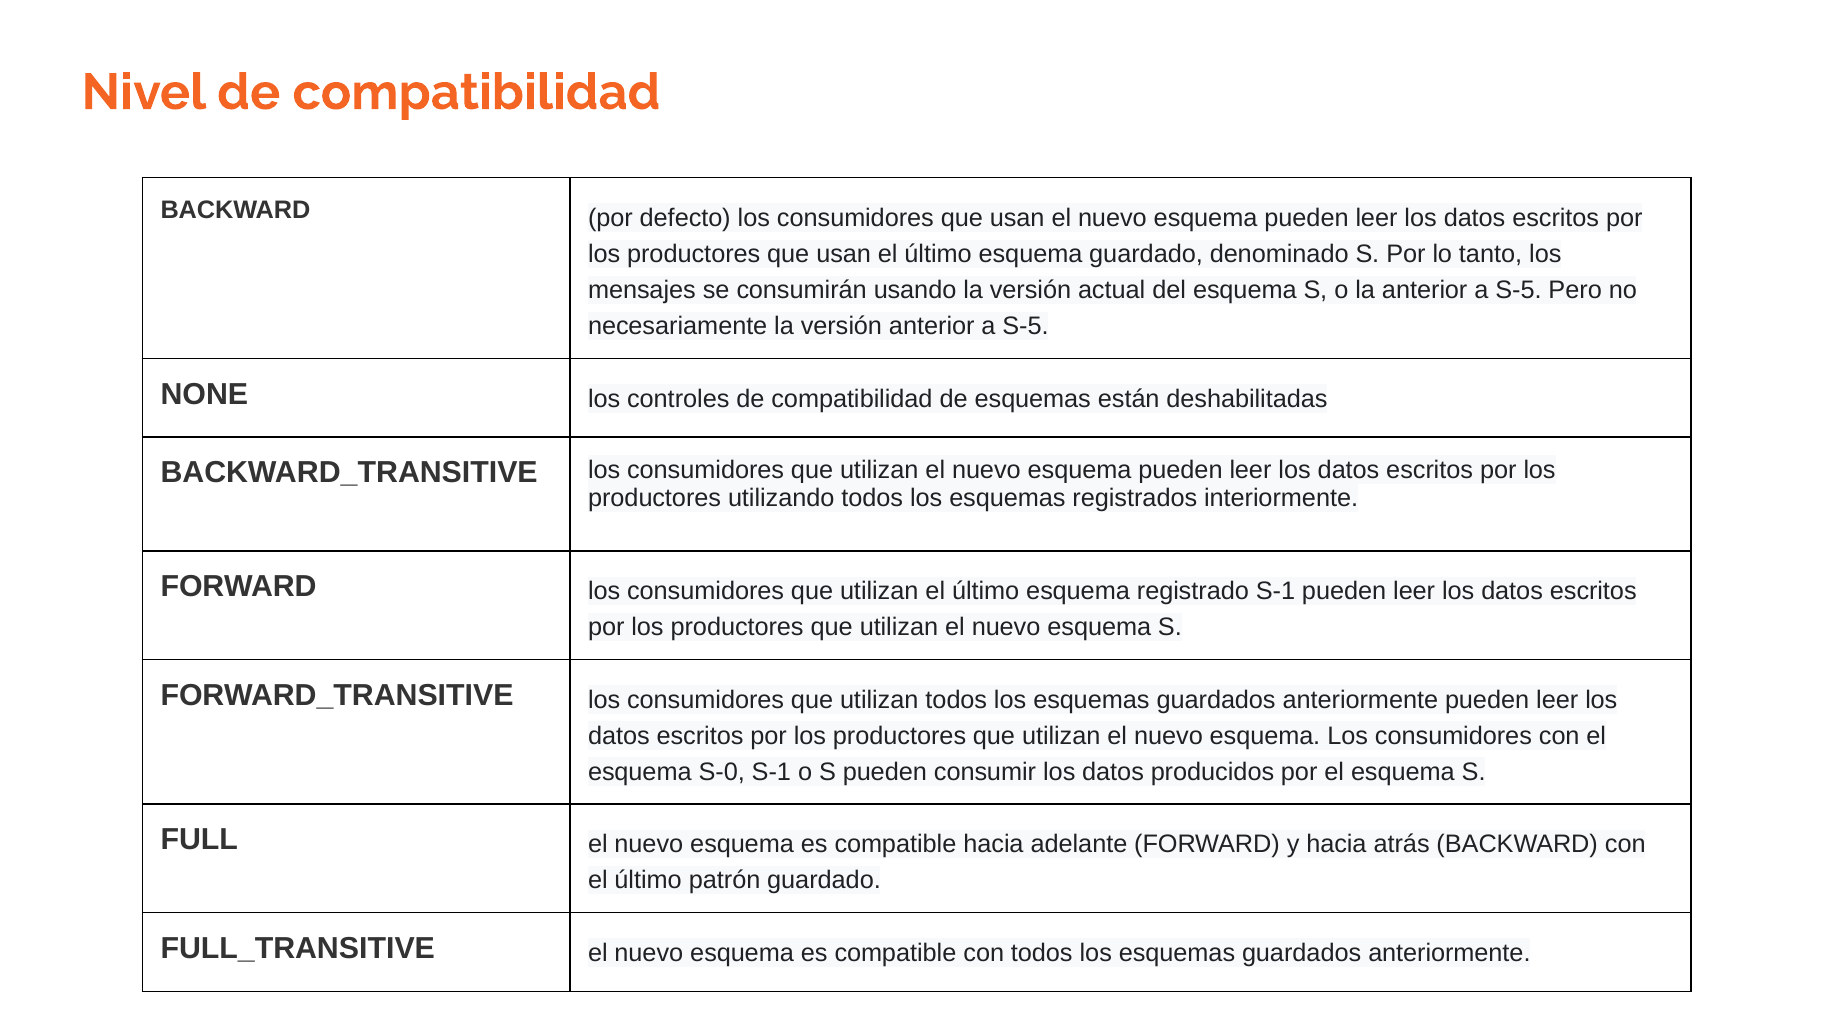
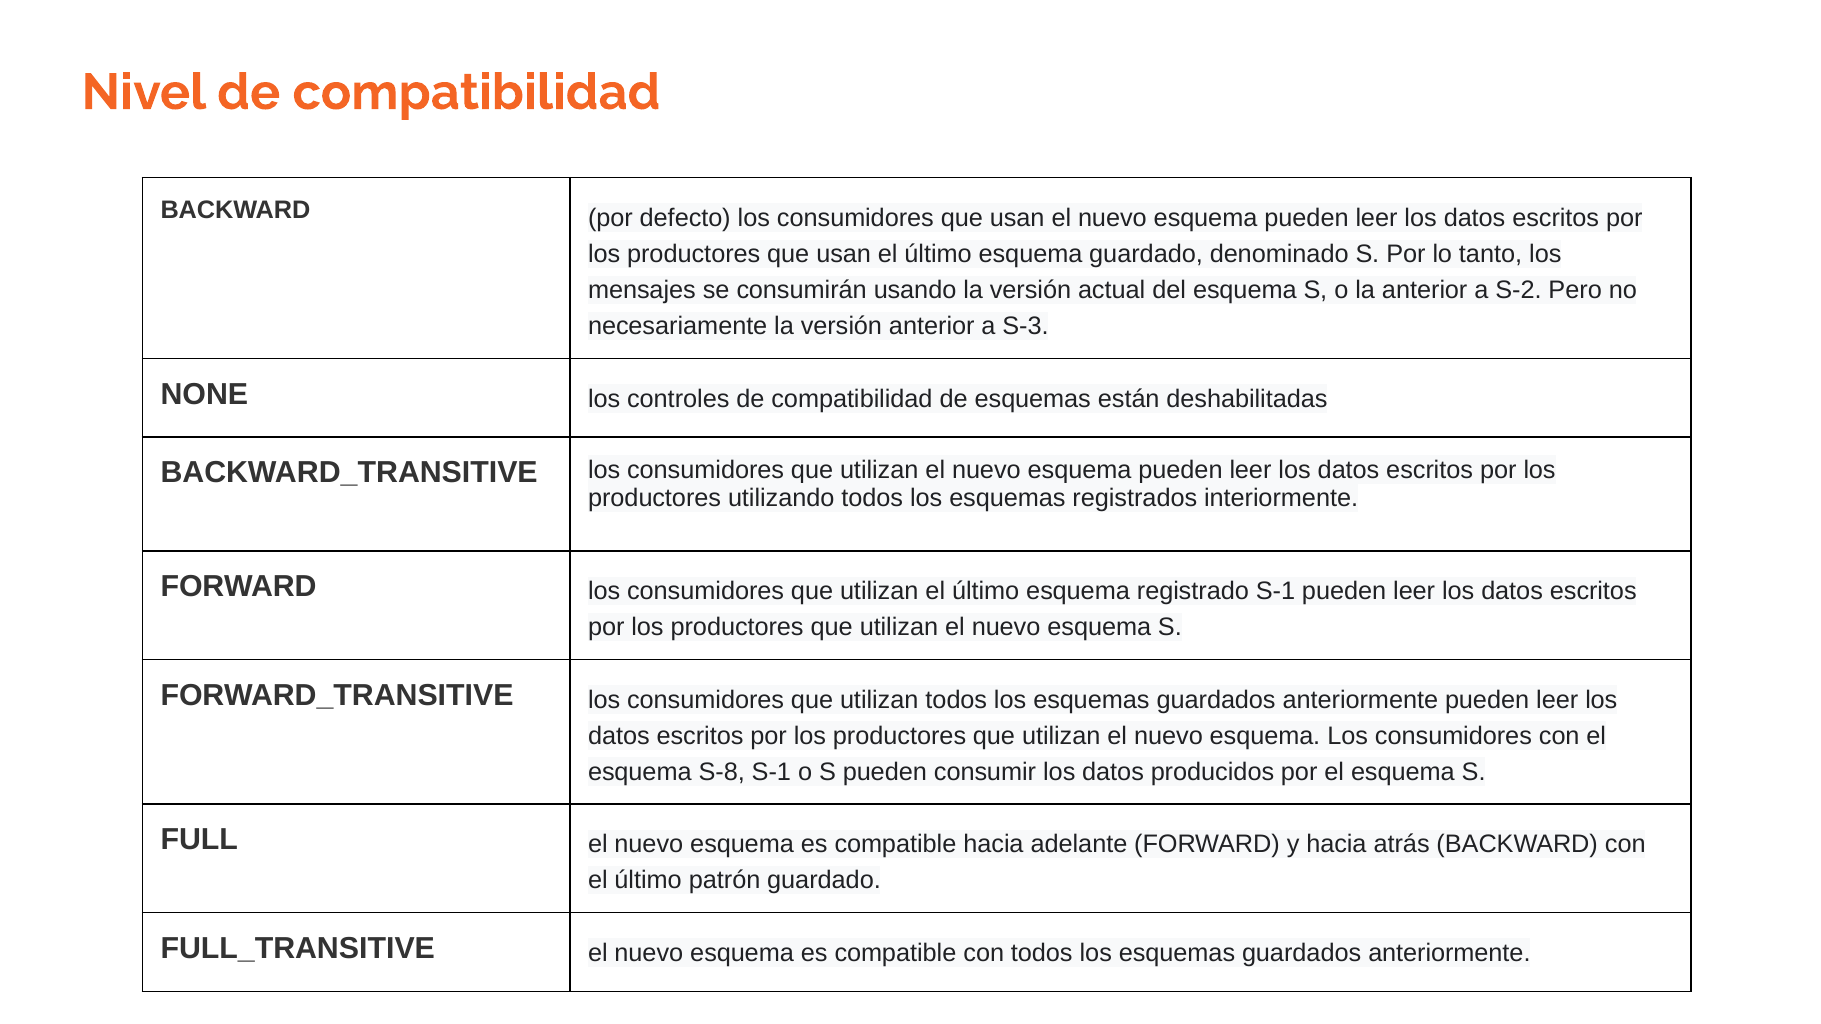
la anterior a S-5: S-5 -> S-2 (1518, 290)
versión anterior a S-5: S-5 -> S-3 (1026, 327)
S-0: S-0 -> S-8 (722, 772)
